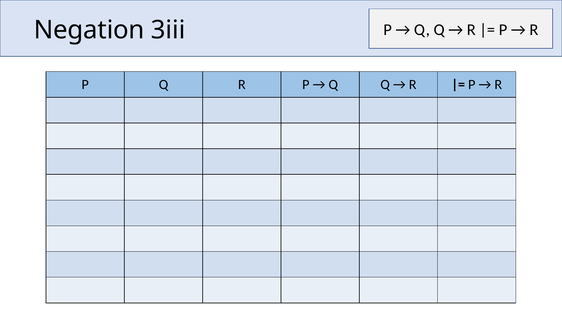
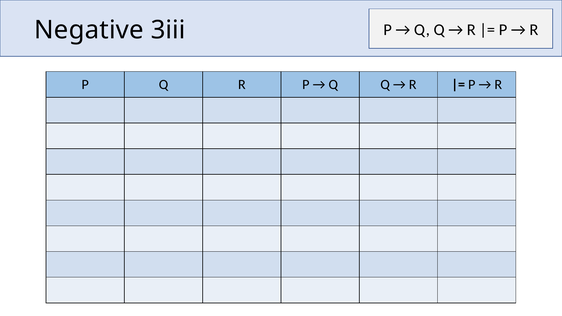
Negation: Negation -> Negative (89, 30)
